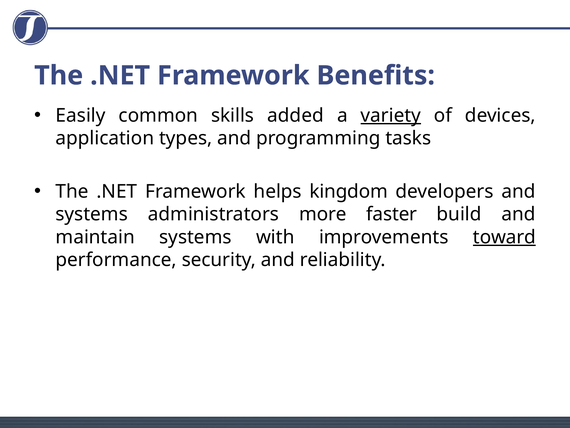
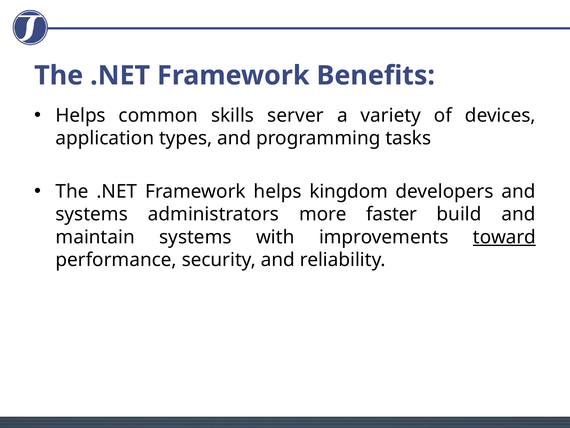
Easily: Easily -> Helps (81, 115)
added: added -> server (295, 115)
variety underline: present -> none (391, 115)
